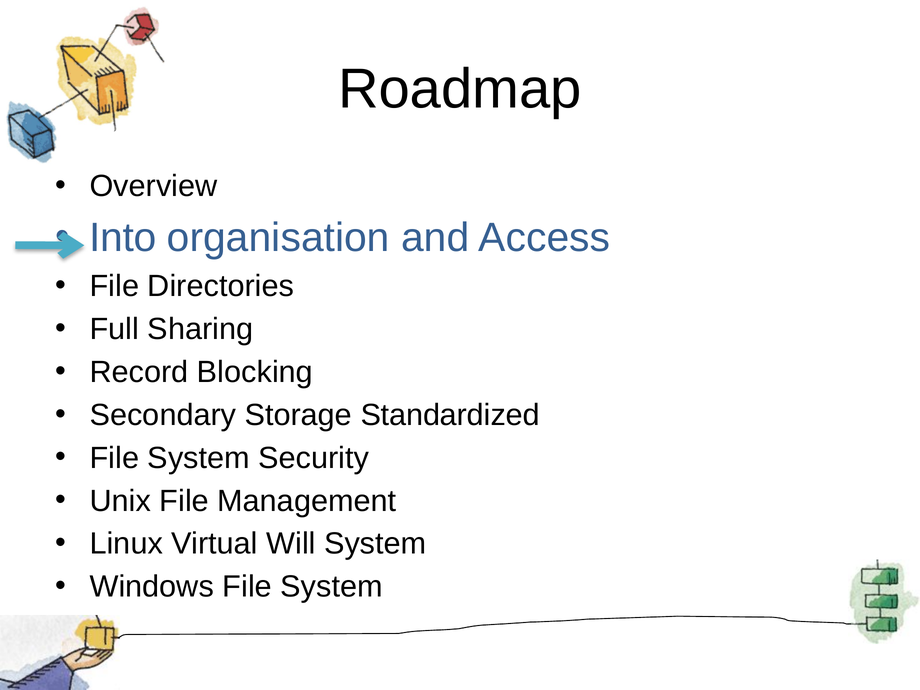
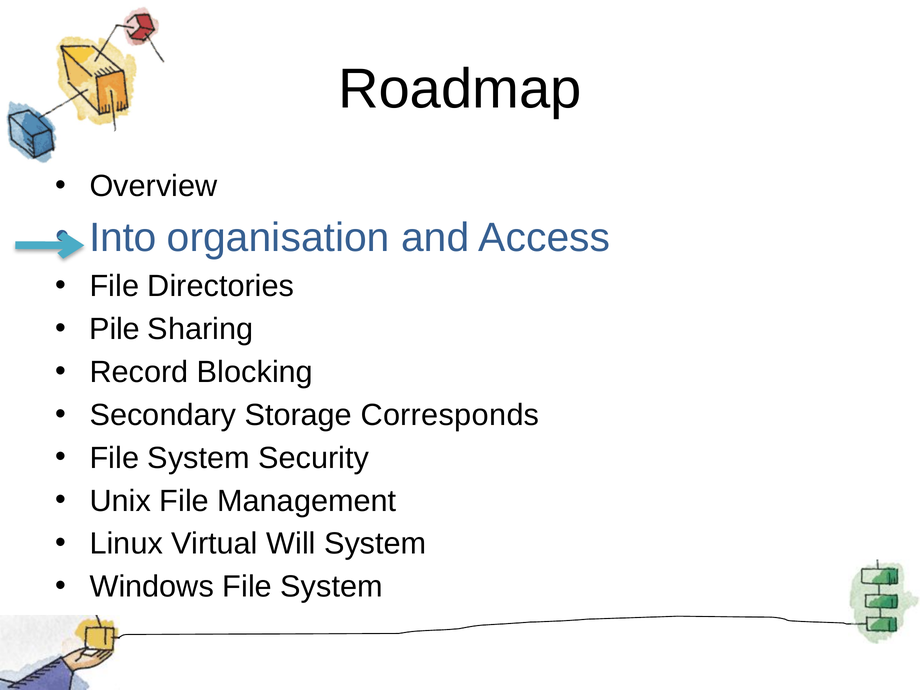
Full: Full -> Pile (115, 329)
Standardized: Standardized -> Corresponds (450, 415)
